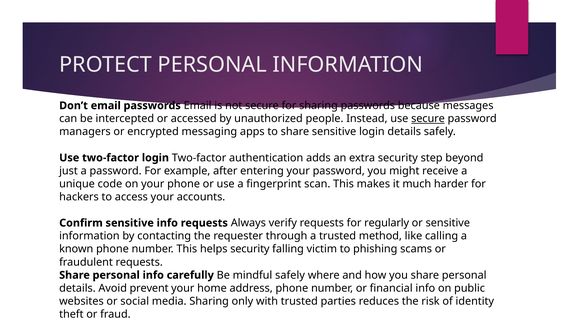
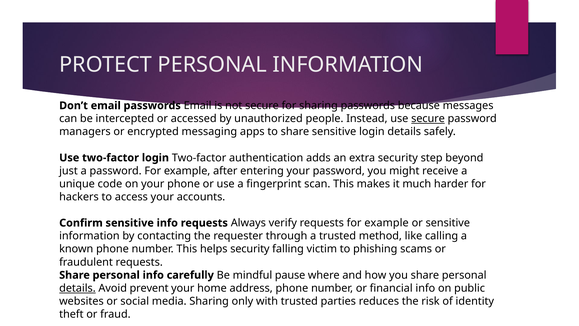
requests for regularly: regularly -> example (387, 223)
mindful safely: safely -> pause (290, 275)
details underline: none -> present (77, 288)
